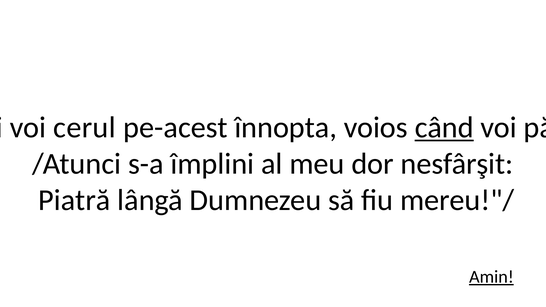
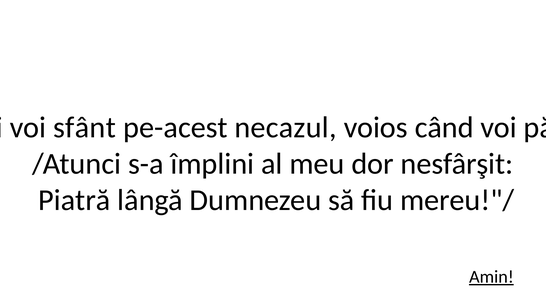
voi cerul: cerul -> sfânt (85, 127)
înnopta: înnopta -> necazul (286, 127)
când underline: present -> none (444, 127)
